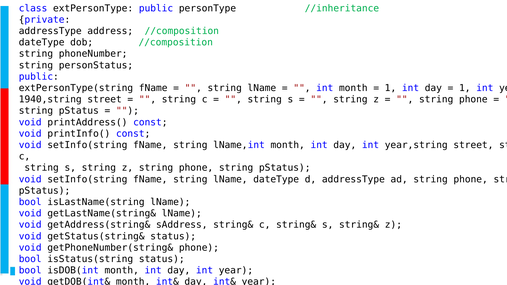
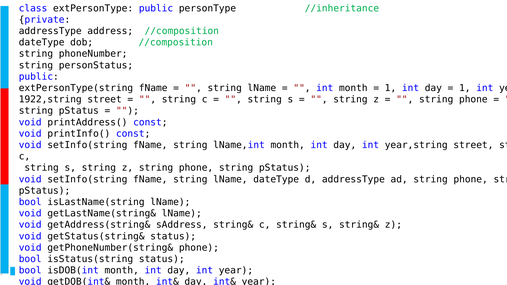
1940,string: 1940,string -> 1922,string (50, 99)
